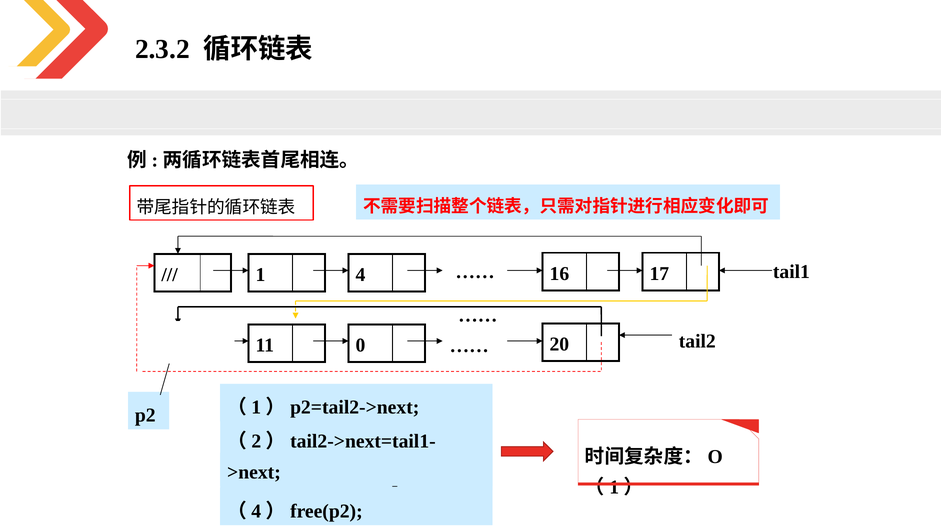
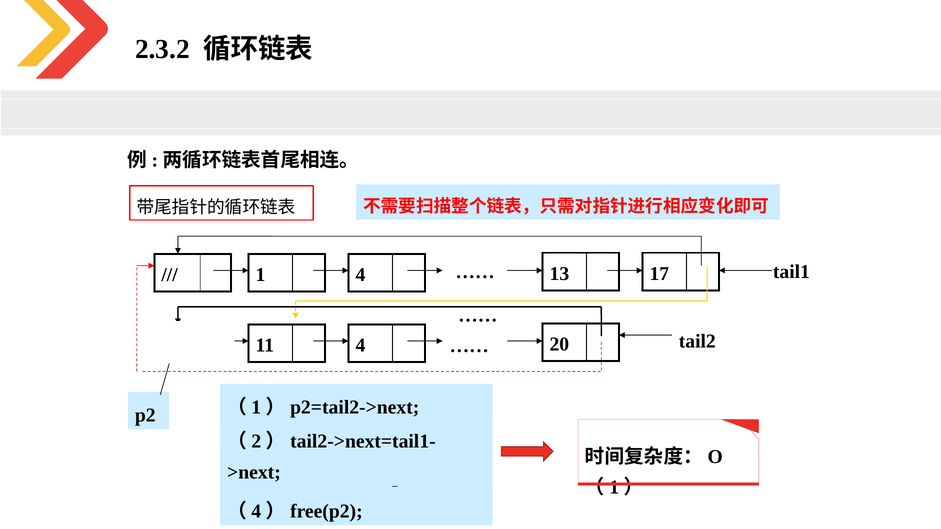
16: 16 -> 13 (559, 274)
11 0: 0 -> 4 (360, 346)
